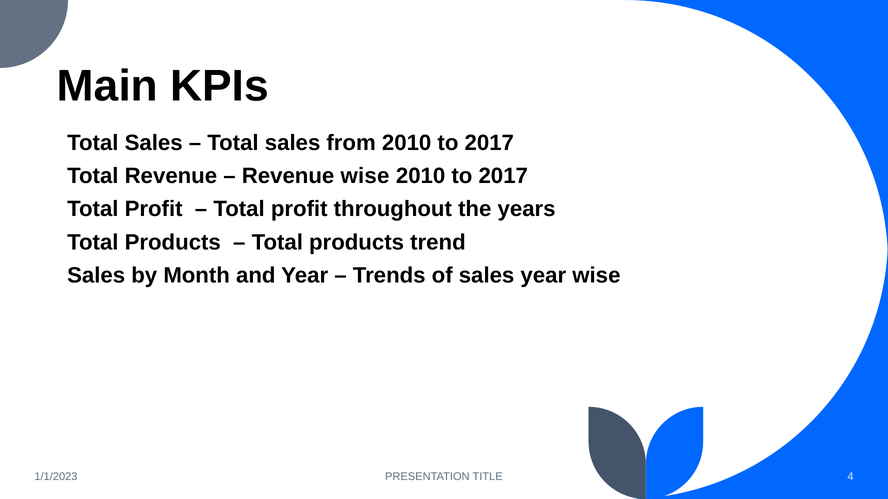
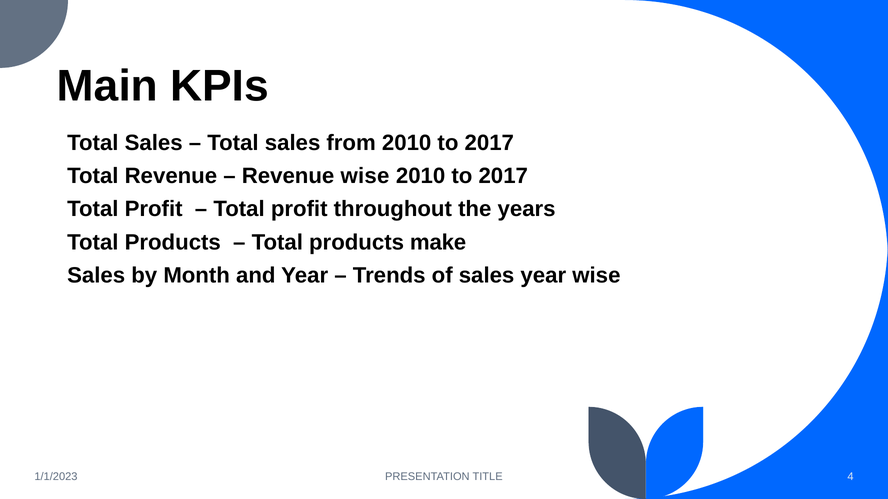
trend: trend -> make (438, 243)
